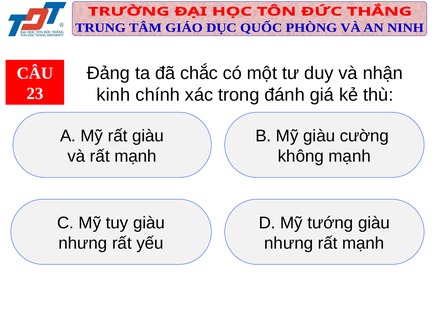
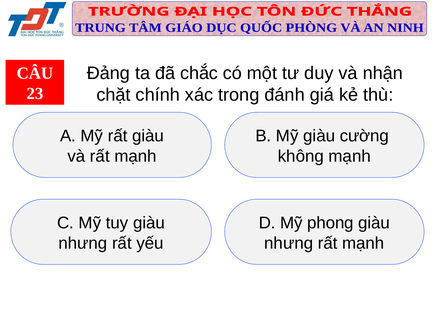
kinh: kinh -> chặt (113, 95)
tướng: tướng -> phong (330, 223)
